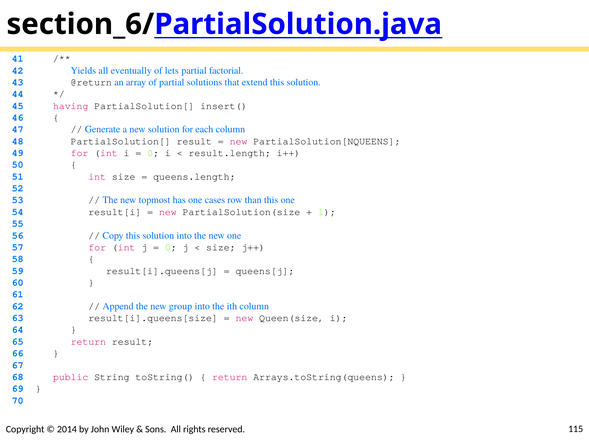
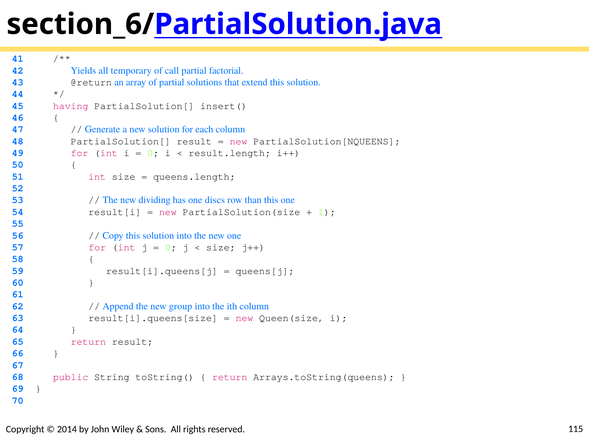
eventually: eventually -> temporary (131, 70)
lets: lets -> call (172, 70)
topmost: topmost -> dividing (155, 200)
cases: cases -> discs (215, 200)
